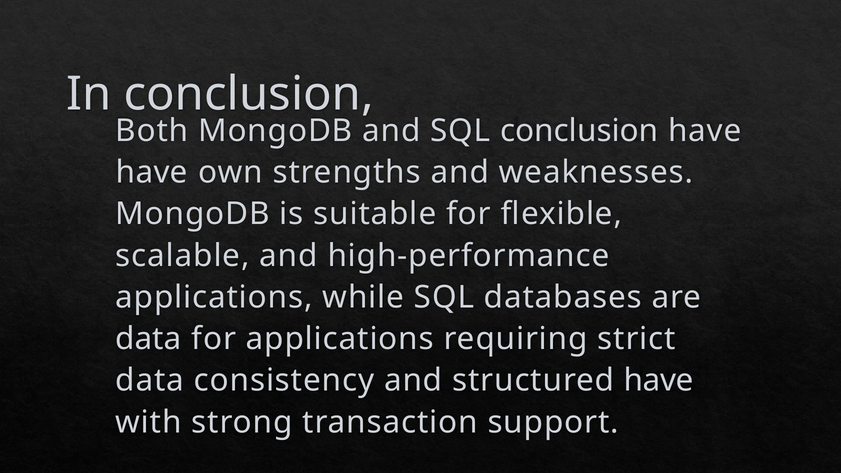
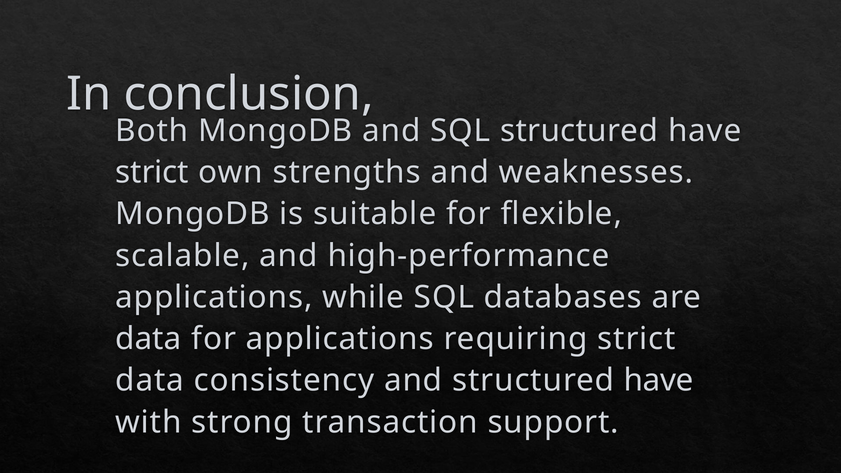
SQL conclusion: conclusion -> structured (579, 131)
have: have -> strict (152, 172)
